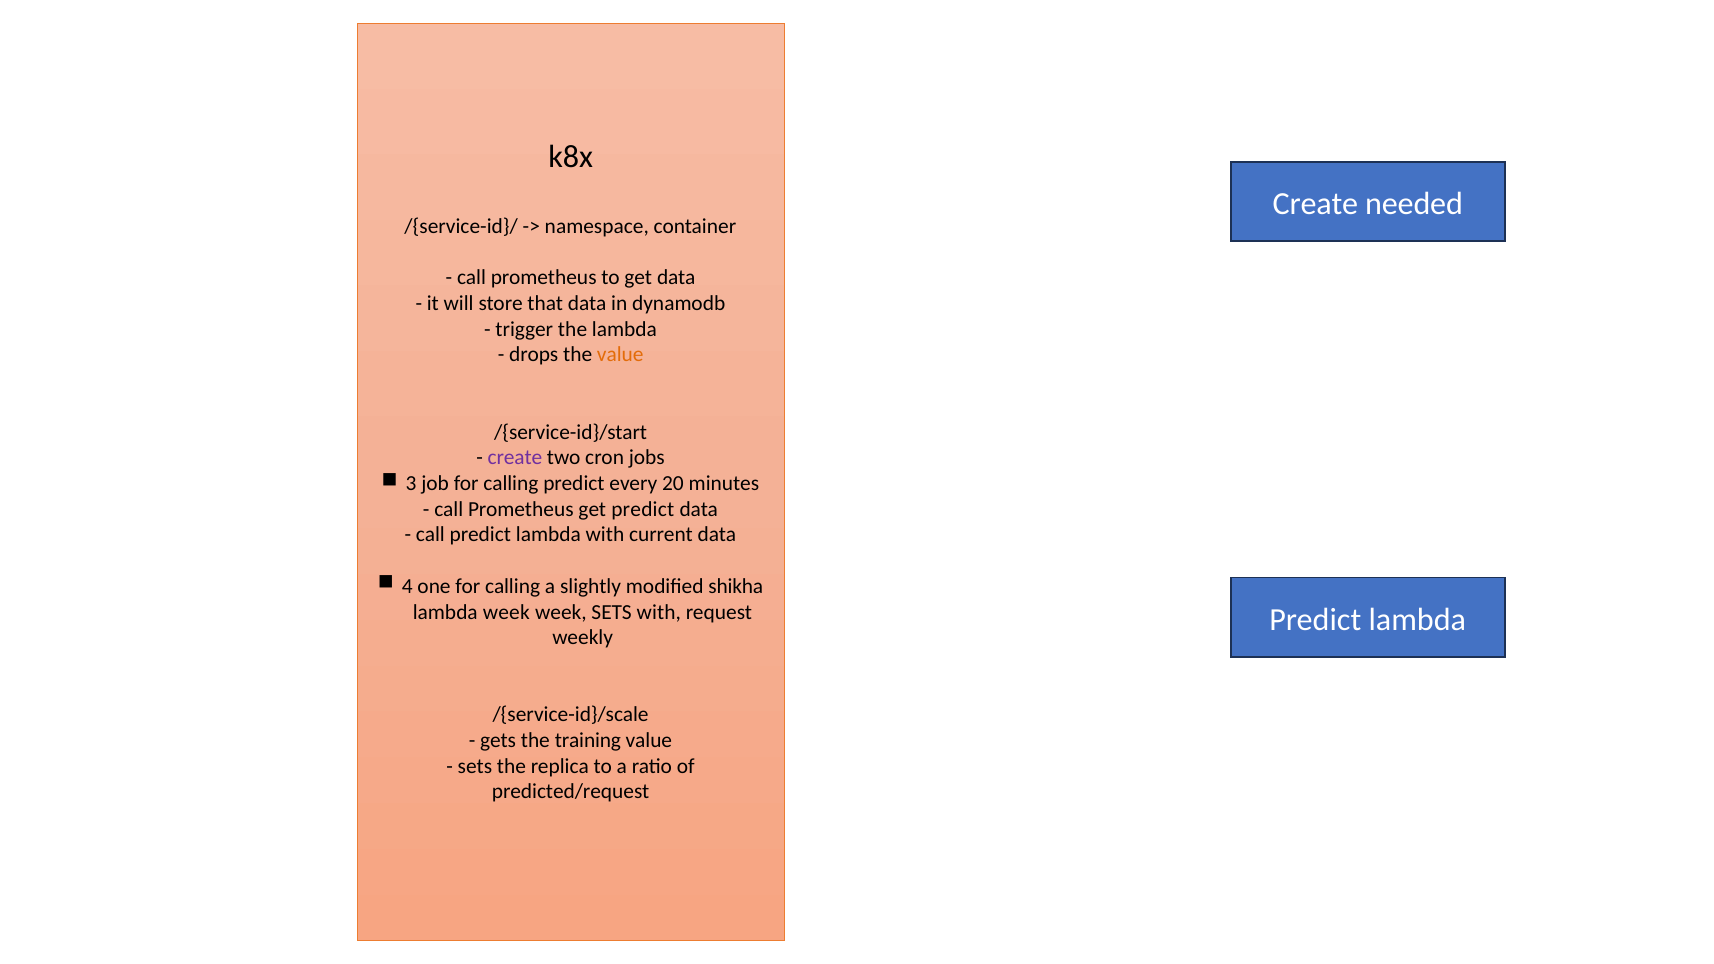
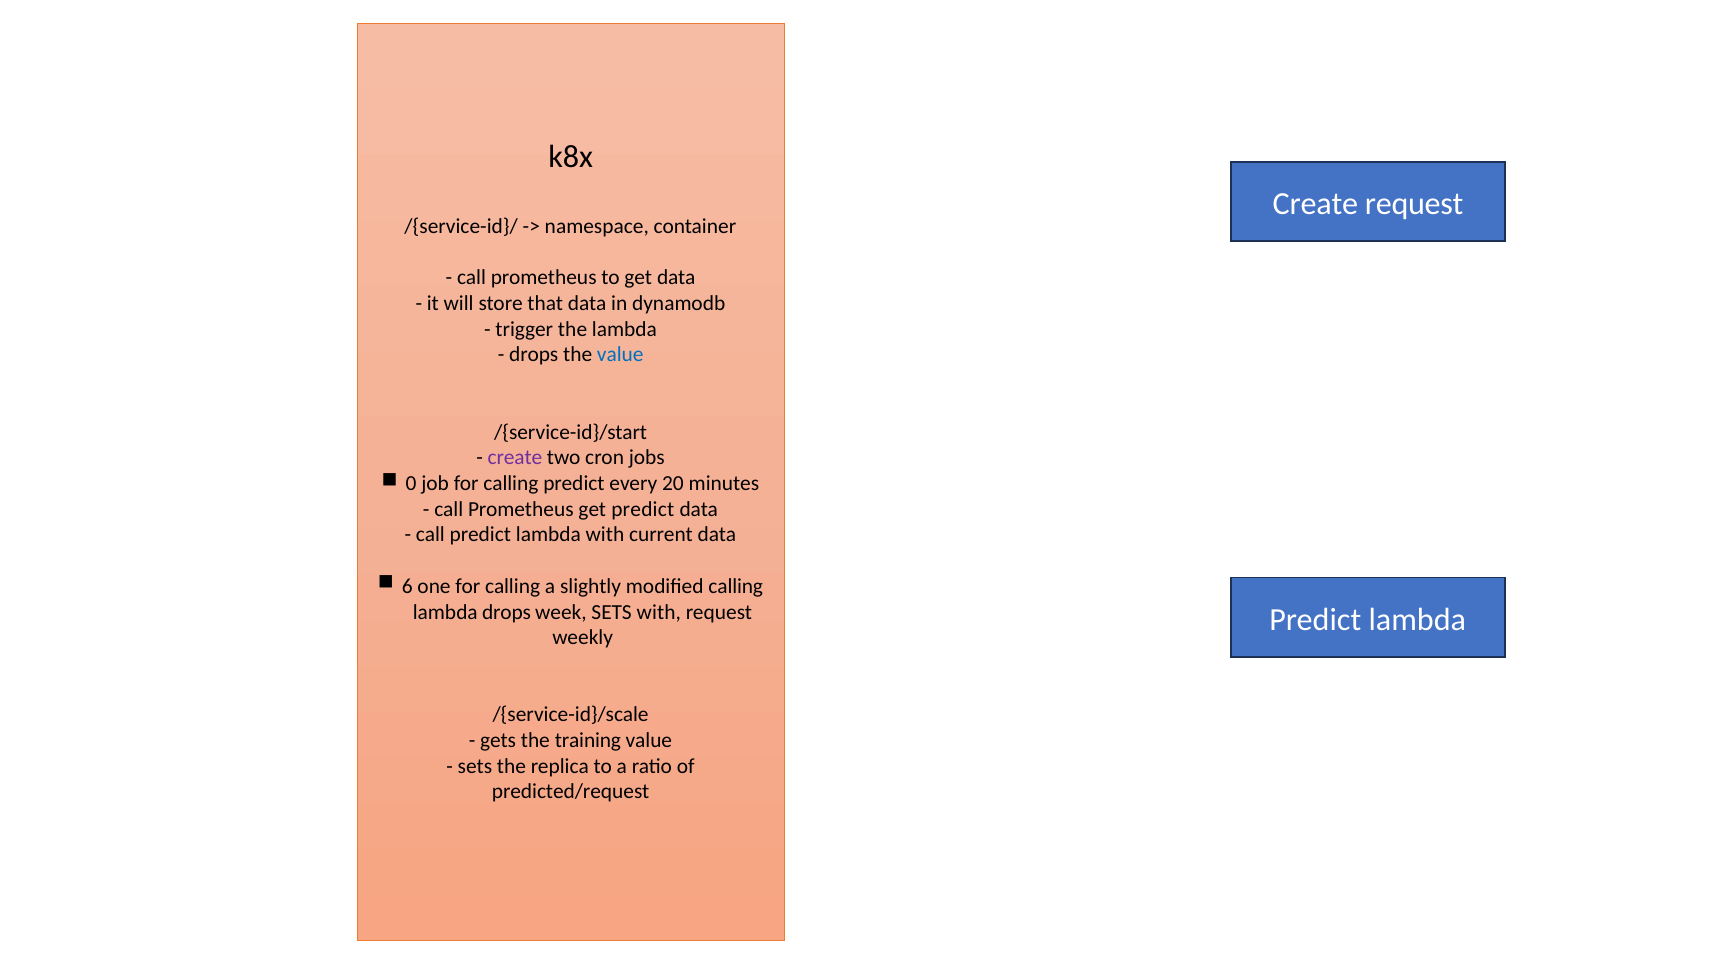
Create needed: needed -> request (1414, 204)
value colour: orange -> blue (620, 355)
3: 3 -> 0 (411, 483)
4: 4 -> 6 (407, 586)
modified shikha: shikha -> calling (736, 586)
lambda week: week -> drops (507, 612)
